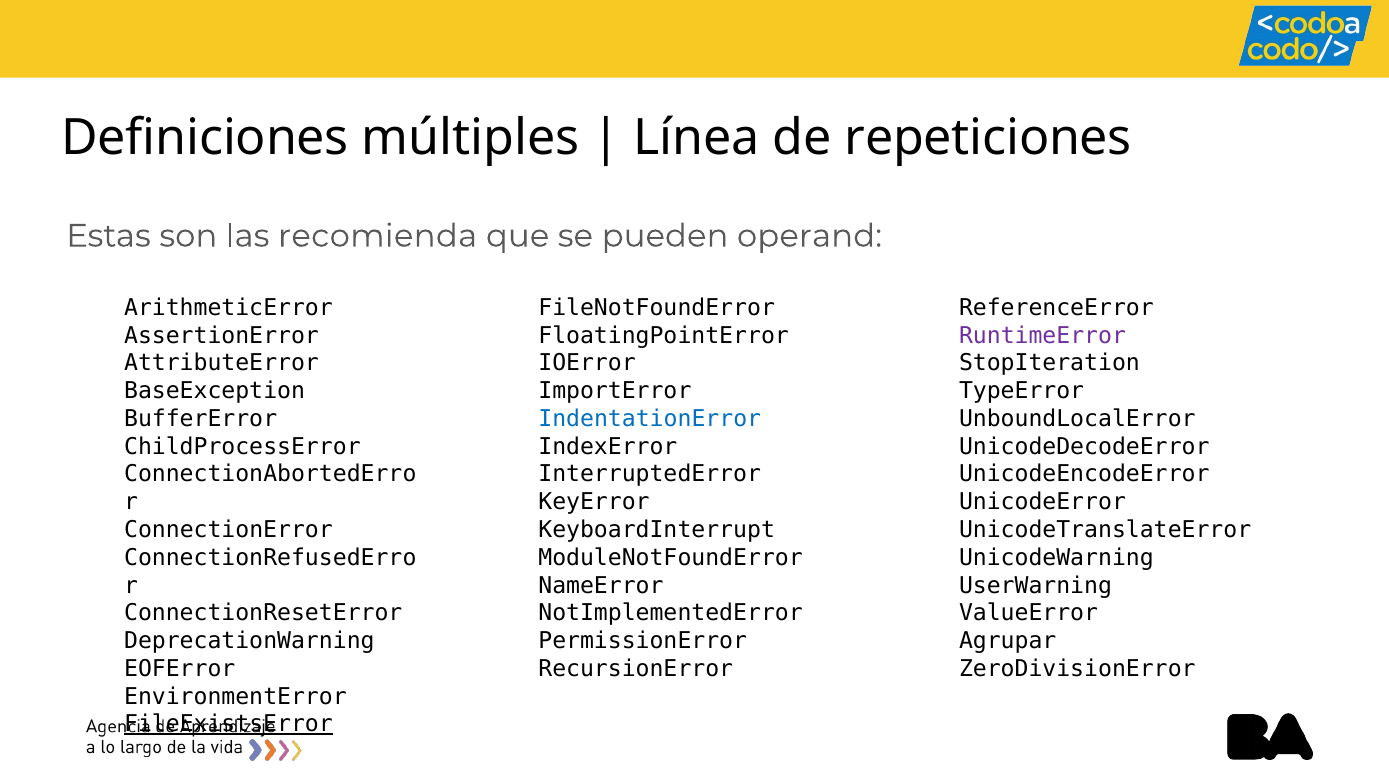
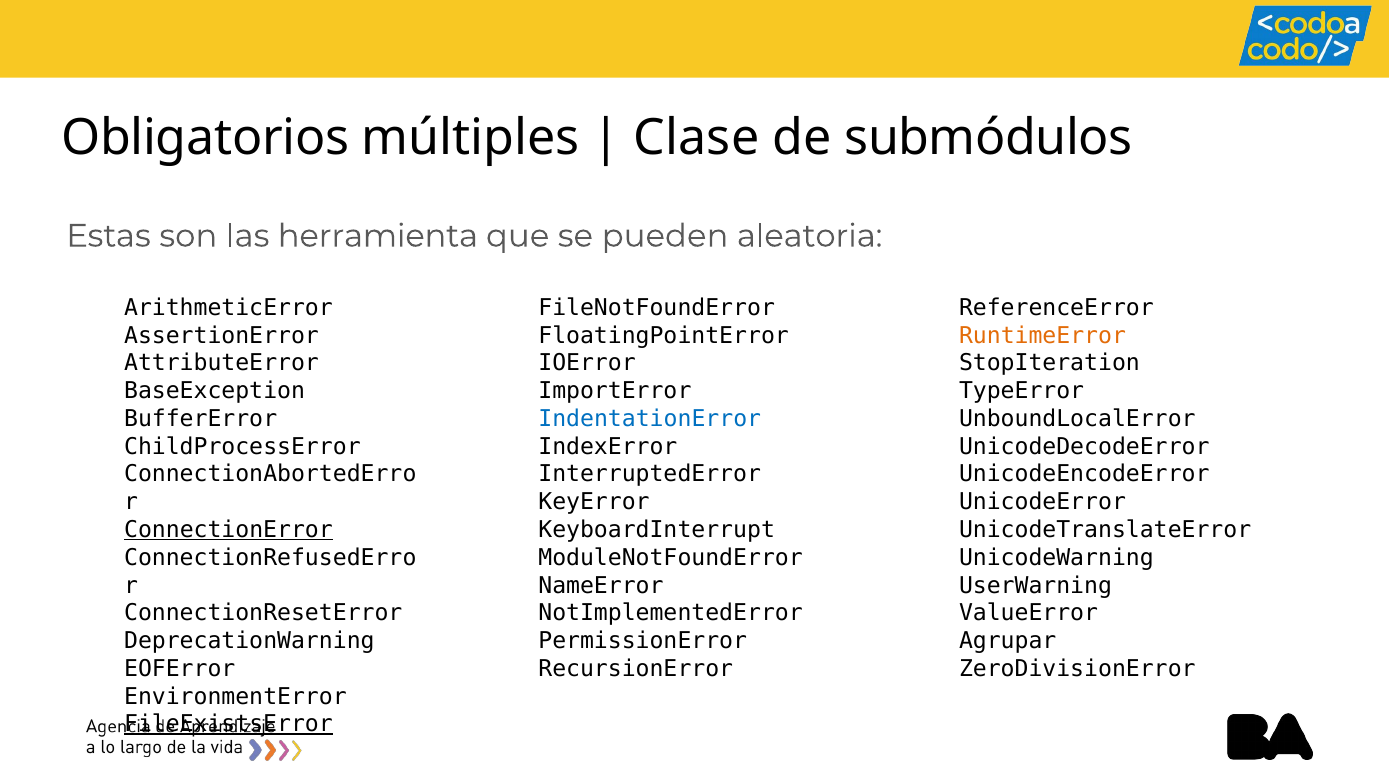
Definiciones: Definiciones -> Obligatorios (205, 138)
Línea: Línea -> Clase (696, 138)
repeticiones: repeticiones -> submódulos (988, 138)
recomienda: recomienda -> herramienta (378, 236)
operand: operand -> aleatoria (810, 236)
RuntimeError colour: purple -> orange (1043, 336)
ConnectionError underline: none -> present (228, 530)
